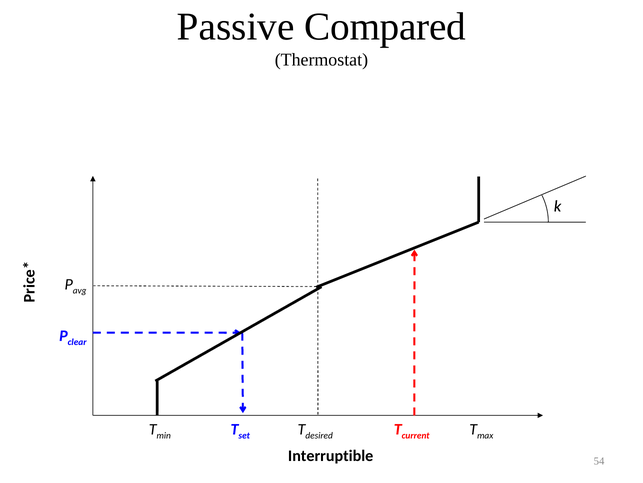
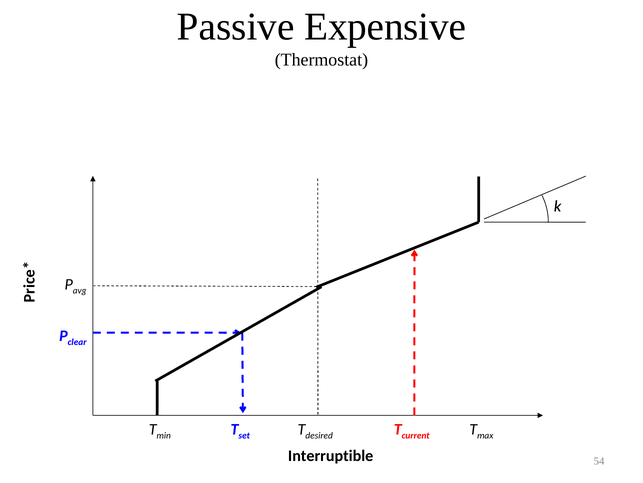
Compared: Compared -> Expensive (385, 27)
